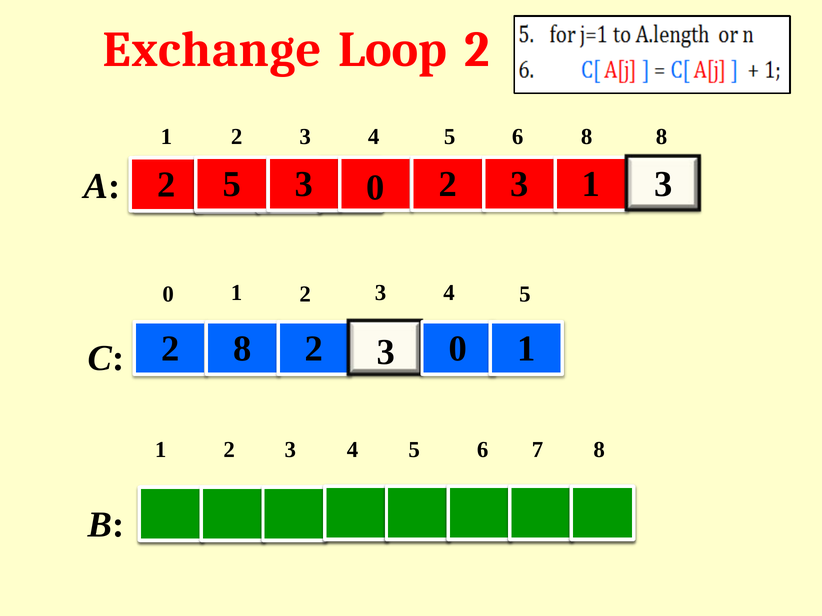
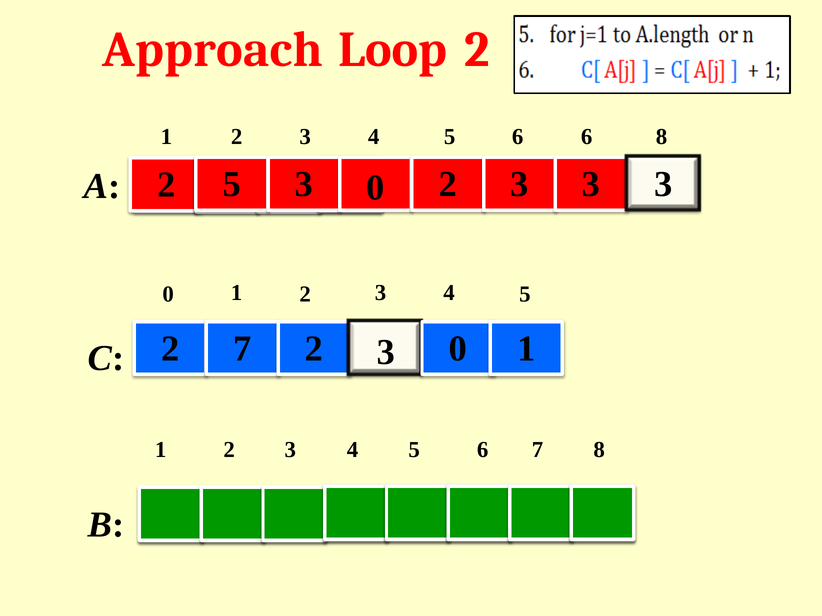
Exchange: Exchange -> Approach (212, 50)
6 8: 8 -> 6 (587, 137)
3 1: 1 -> 3 (591, 185)
2 8: 8 -> 7 (242, 349)
